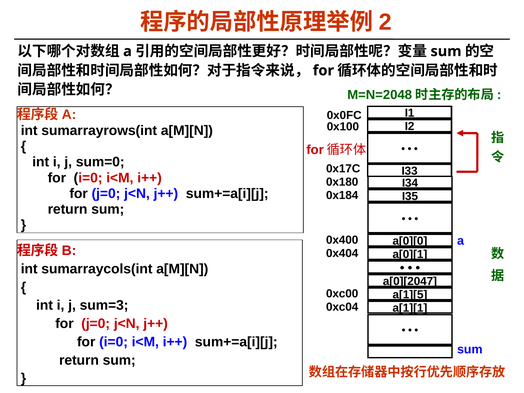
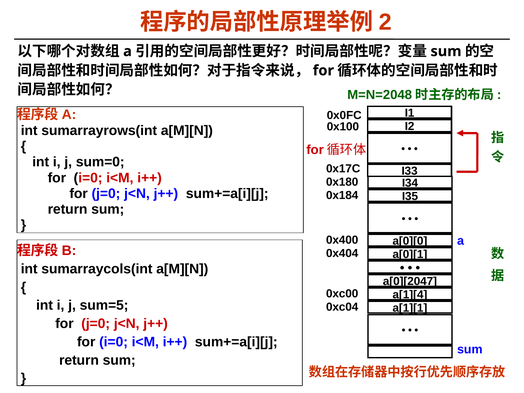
a[1][5: a[1][5 -> a[1][4 (410, 295)
sum=3: sum=3 -> sum=5 (104, 305)
